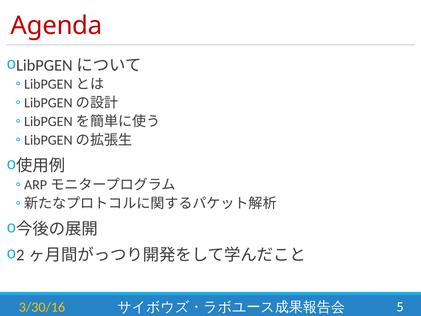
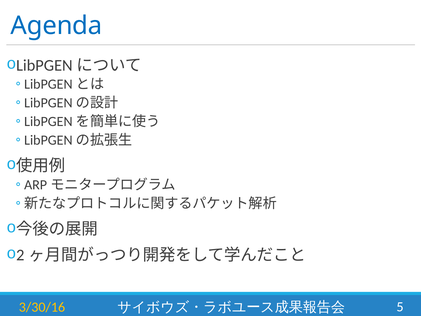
Agenda colour: red -> blue (56, 26)
